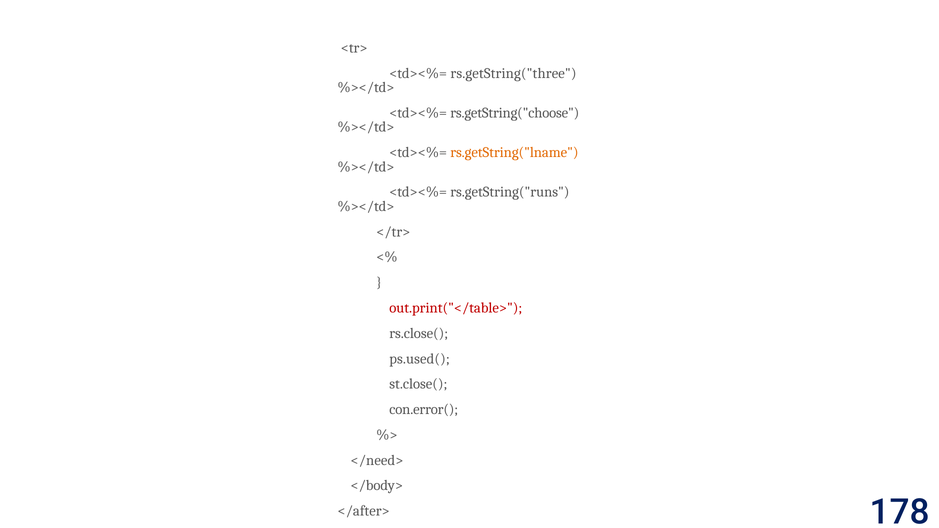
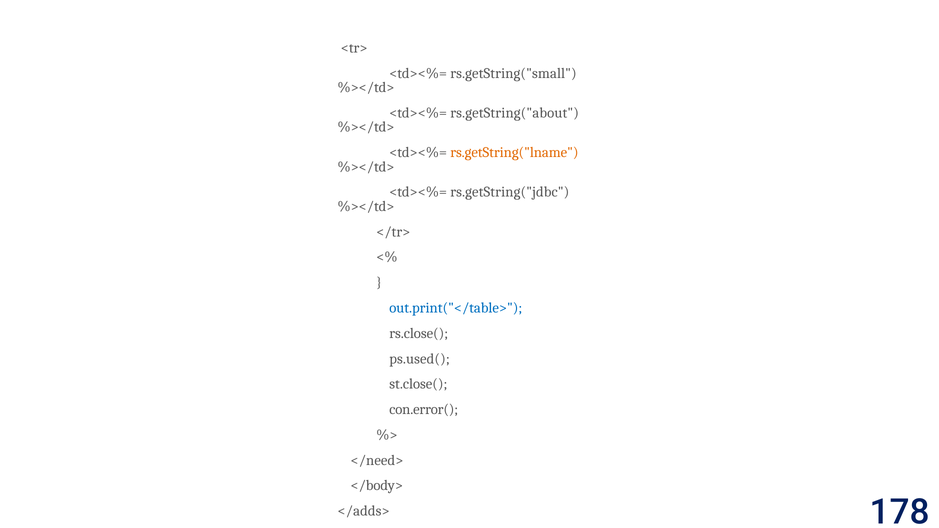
rs.getString("three: rs.getString("three -> rs.getString("small (513, 73)
rs.getString("choose: rs.getString("choose -> rs.getString("about (515, 113)
rs.getString("runs: rs.getString("runs -> rs.getString("jdbc (510, 192)
out.print("</table> colour: red -> blue (456, 308)
</after>: </after> -> </adds> (364, 511)
